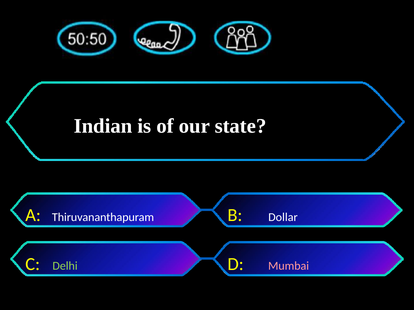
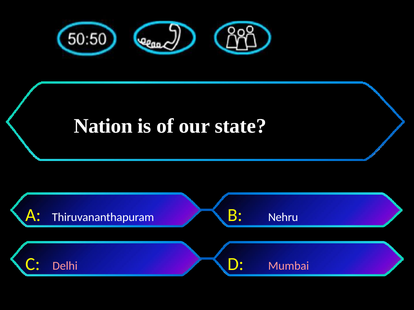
Indian: Indian -> Nation (103, 126)
Dollar: Dollar -> Nehru (283, 217)
Delhi colour: light green -> pink (65, 266)
